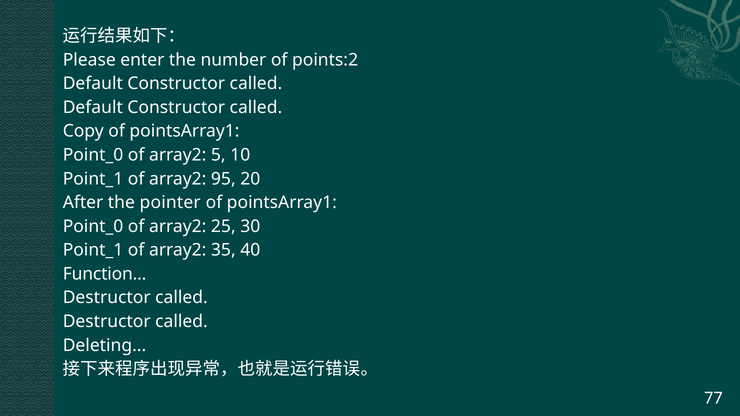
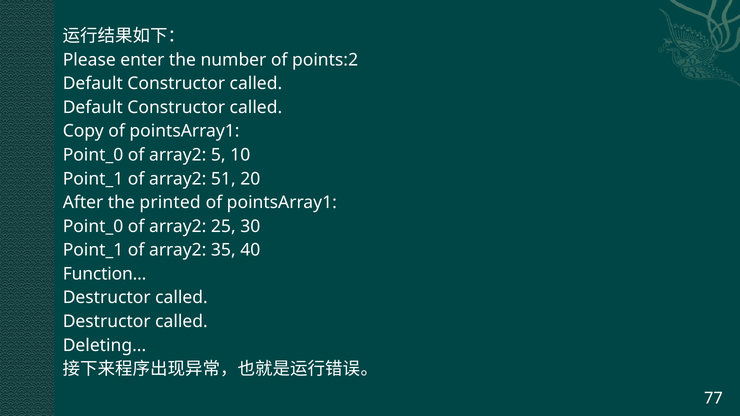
95: 95 -> 51 (223, 179)
pointer: pointer -> printed (170, 203)
